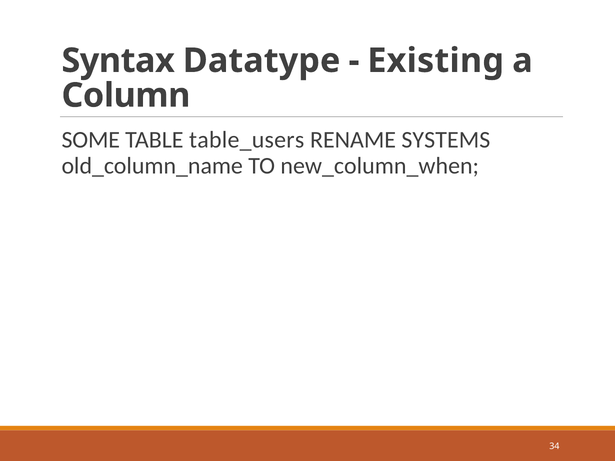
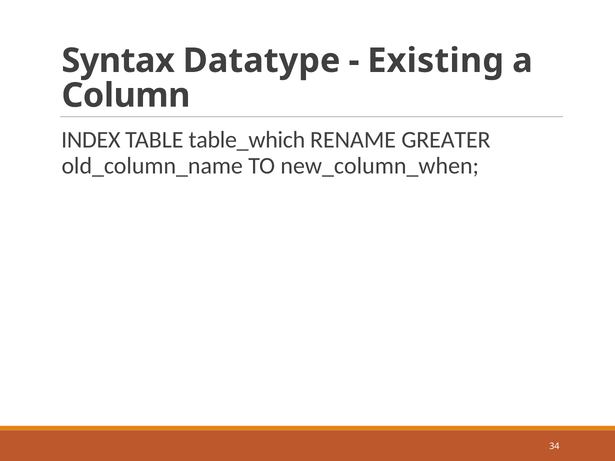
SOME: SOME -> INDEX (91, 140)
table_users: table_users -> table_which (247, 140)
SYSTEMS: SYSTEMS -> GREATER (446, 140)
